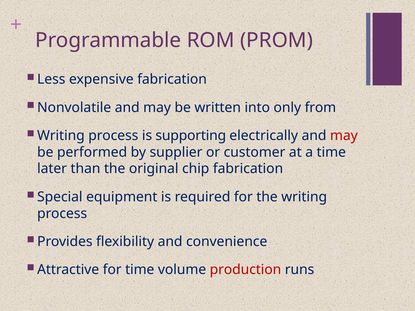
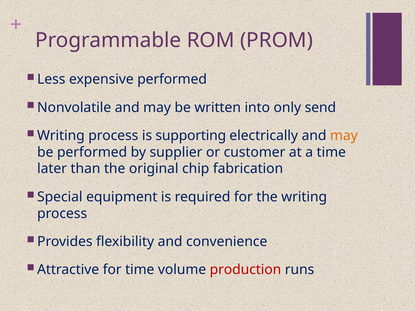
expensive fabrication: fabrication -> performed (172, 79)
from: from -> send (320, 108)
may colour: red -> orange (344, 136)
